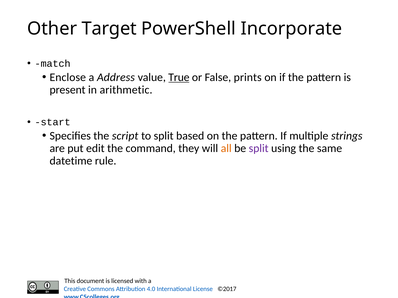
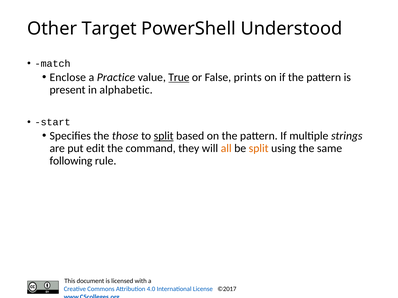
Incorporate: Incorporate -> Understood (291, 29)
Address: Address -> Practice (116, 77)
arithmetic: arithmetic -> alphabetic (126, 90)
script: script -> those (125, 136)
split underline: none -> present (164, 136)
split colour: purple -> orange (259, 149)
datetime: datetime -> following (71, 161)
